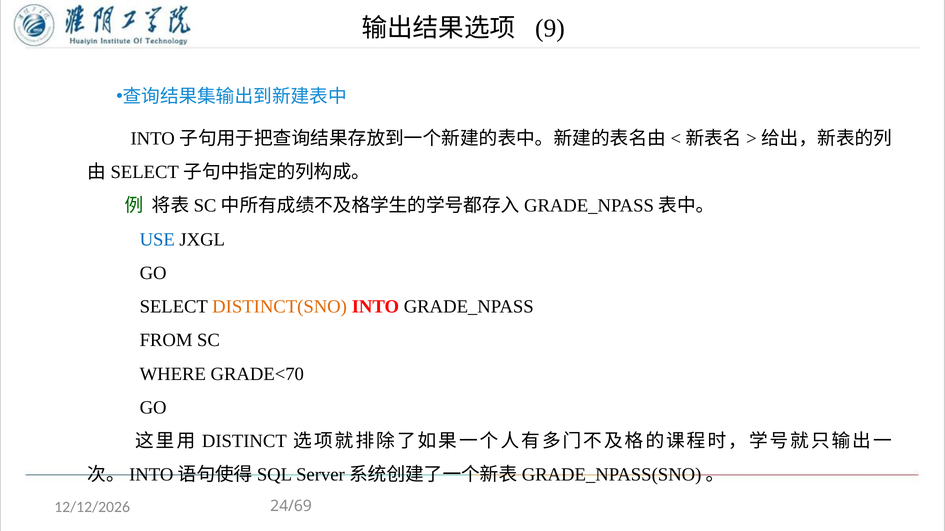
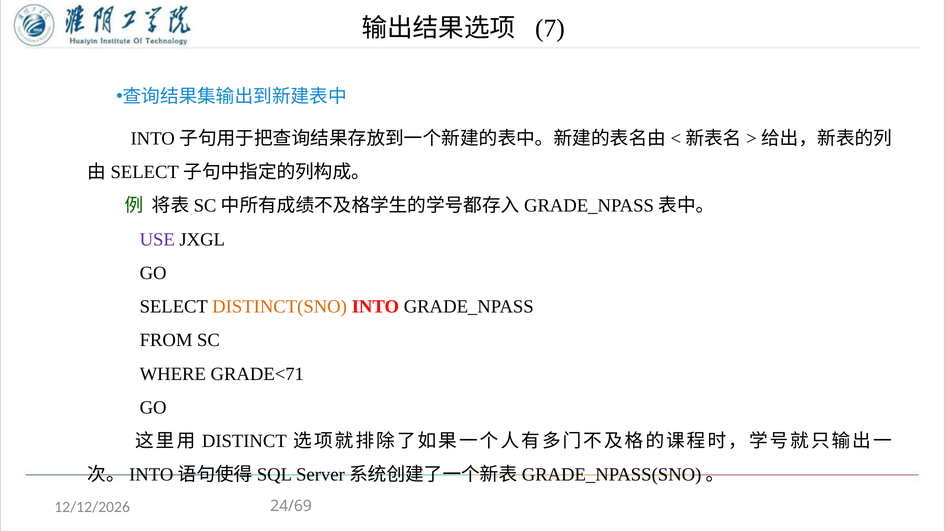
9: 9 -> 7 (550, 28)
USE colour: blue -> purple (157, 240)
GRADE<70: GRADE<70 -> GRADE<71 (257, 374)
